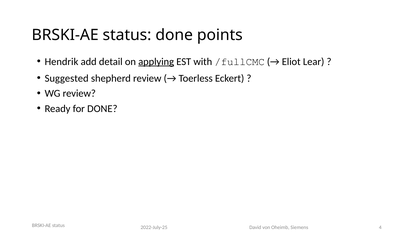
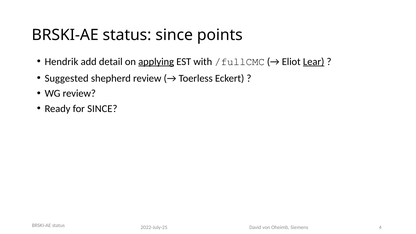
status done: done -> since (174, 35)
Lear underline: none -> present (314, 62)
for DONE: DONE -> SINCE (102, 109)
